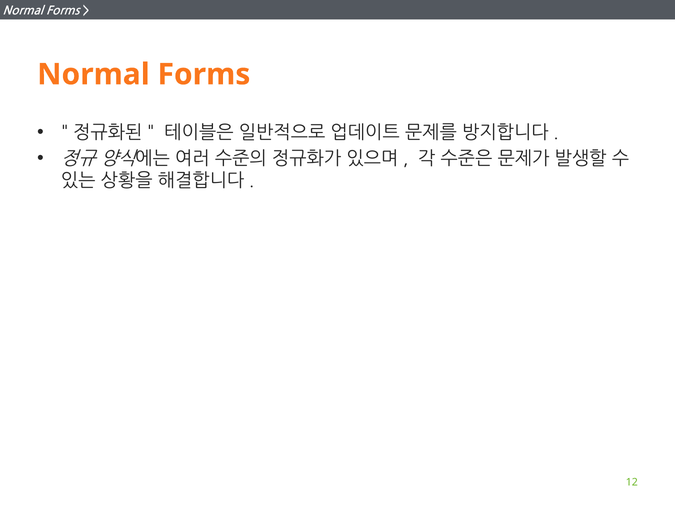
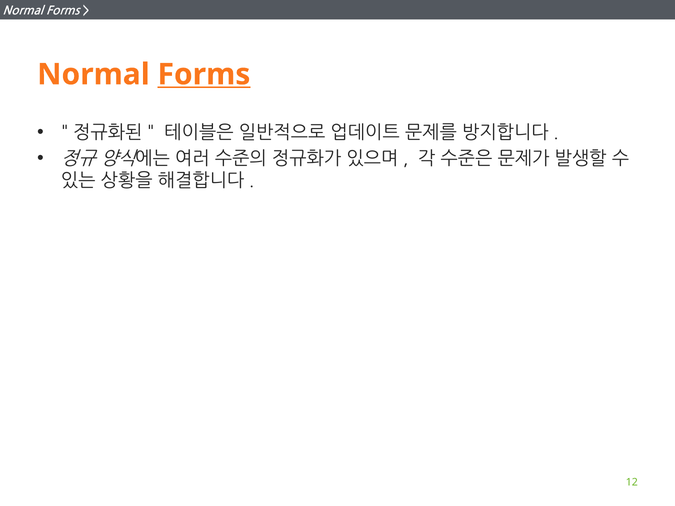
Forms underline: none -> present (204, 74)
